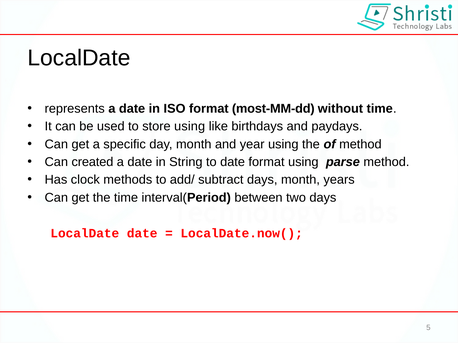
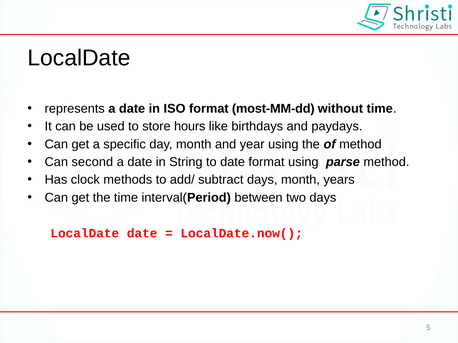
store using: using -> hours (190, 127)
created: created -> second (92, 162)
